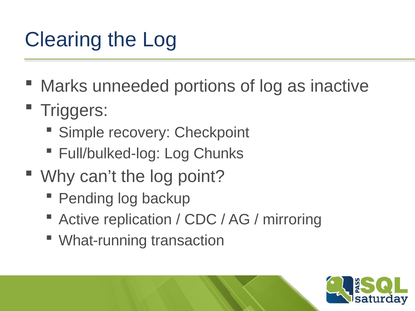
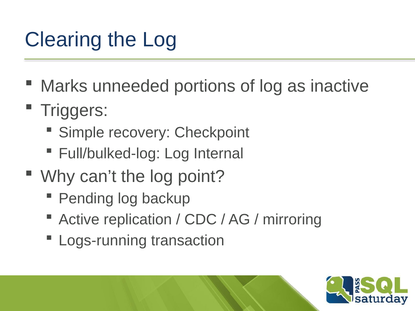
Chunks: Chunks -> Internal (219, 154)
What-running: What-running -> Logs-running (103, 241)
